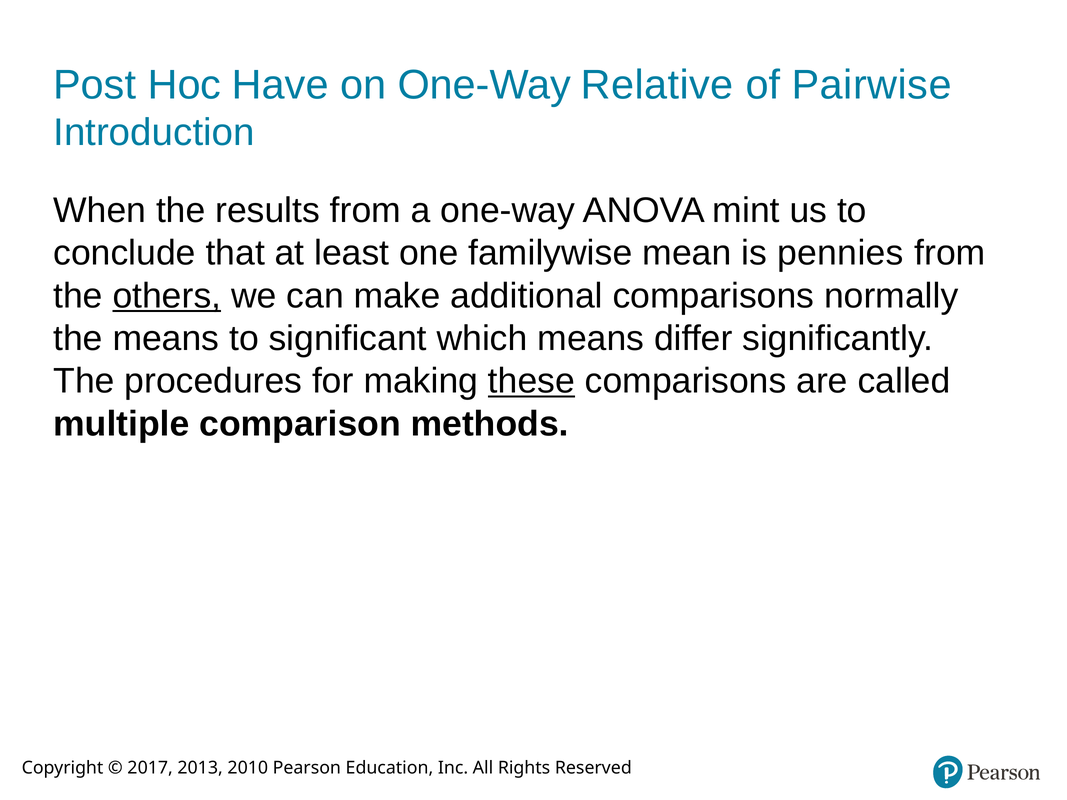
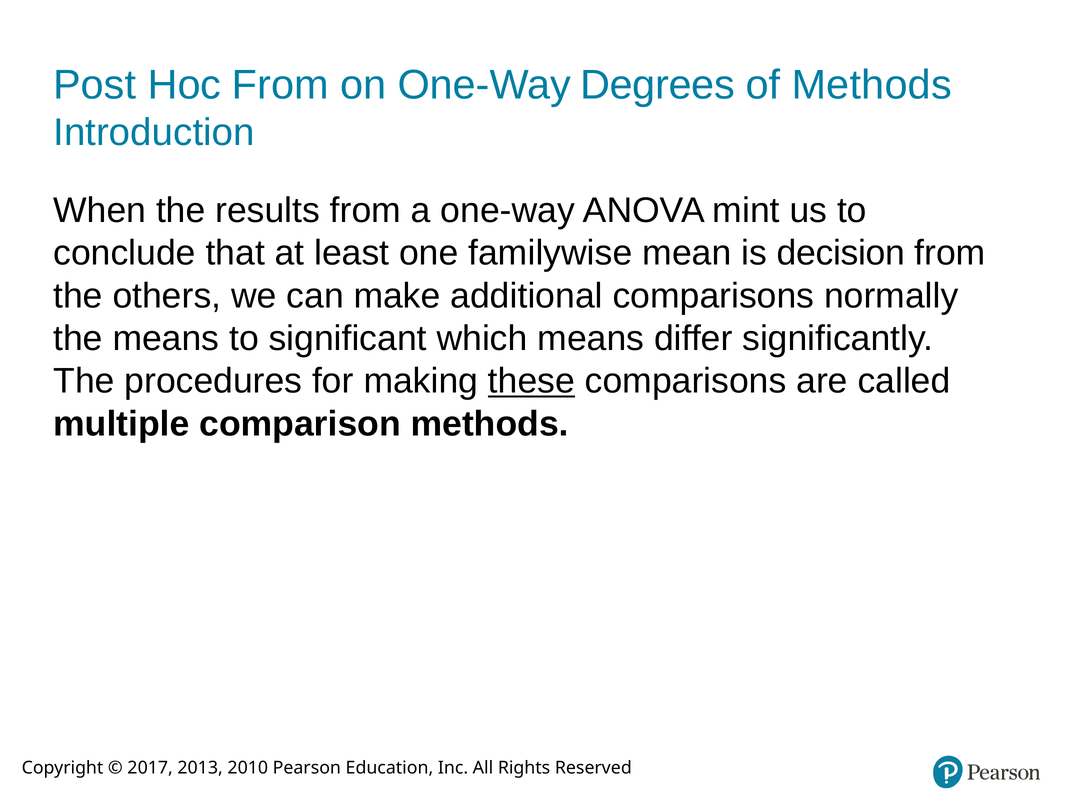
Hoc Have: Have -> From (280, 85)
Relative: Relative -> Degrees (657, 85)
of Pairwise: Pairwise -> Methods (872, 85)
pennies: pennies -> decision (841, 253)
others underline: present -> none (167, 296)
